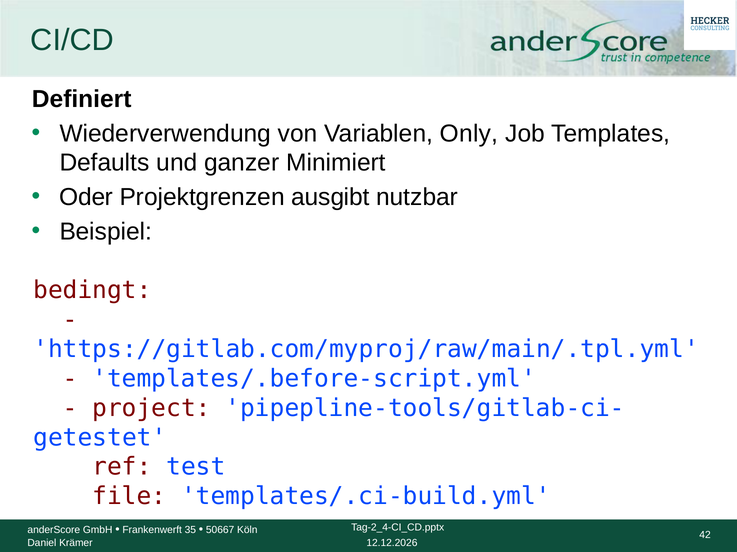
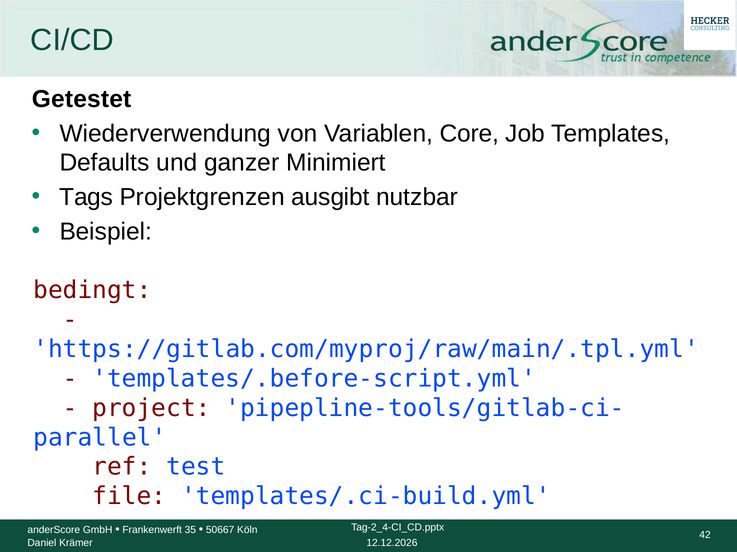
Definiert: Definiert -> Getestet (82, 99)
Only: Only -> Core (469, 134)
Oder: Oder -> Tags (86, 197)
getestet: getestet -> parallel (100, 438)
